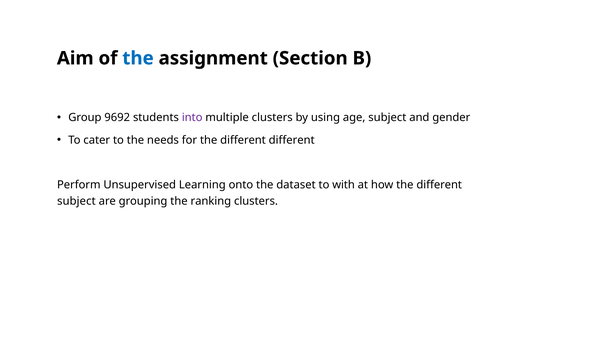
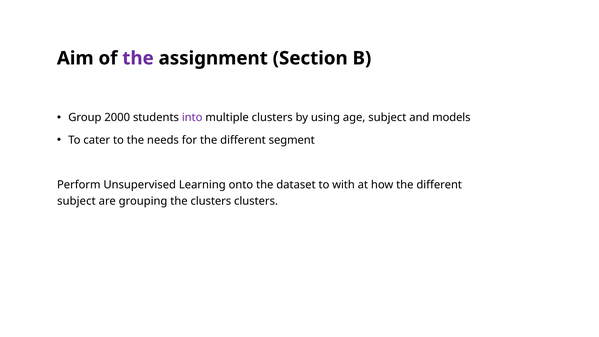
the colour: blue -> purple (138, 58)
9692: 9692 -> 2000 (117, 118)
gender: gender -> models (451, 118)
different different: different -> segment (292, 140)
the ranking: ranking -> clusters (211, 201)
